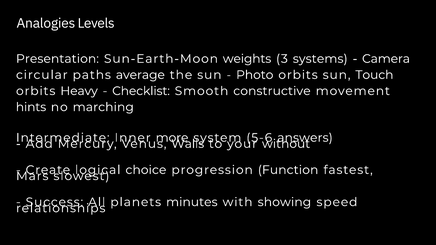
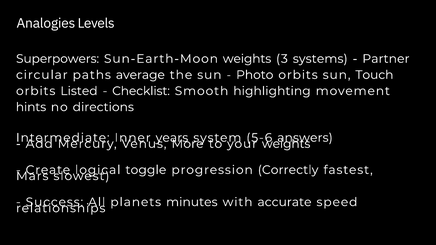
Presentation: Presentation -> Superpowers (58, 59)
Camera: Camera -> Partner (386, 59)
Heavy: Heavy -> Listed (79, 91)
constructive: constructive -> highlighting (272, 91)
marching: marching -> directions (103, 107)
more: more -> years (172, 138)
Walls: Walls -> More (188, 144)
your without: without -> weights (286, 144)
choice: choice -> toggle (146, 170)
Function: Function -> Correctly (288, 170)
showing: showing -> accurate (284, 202)
